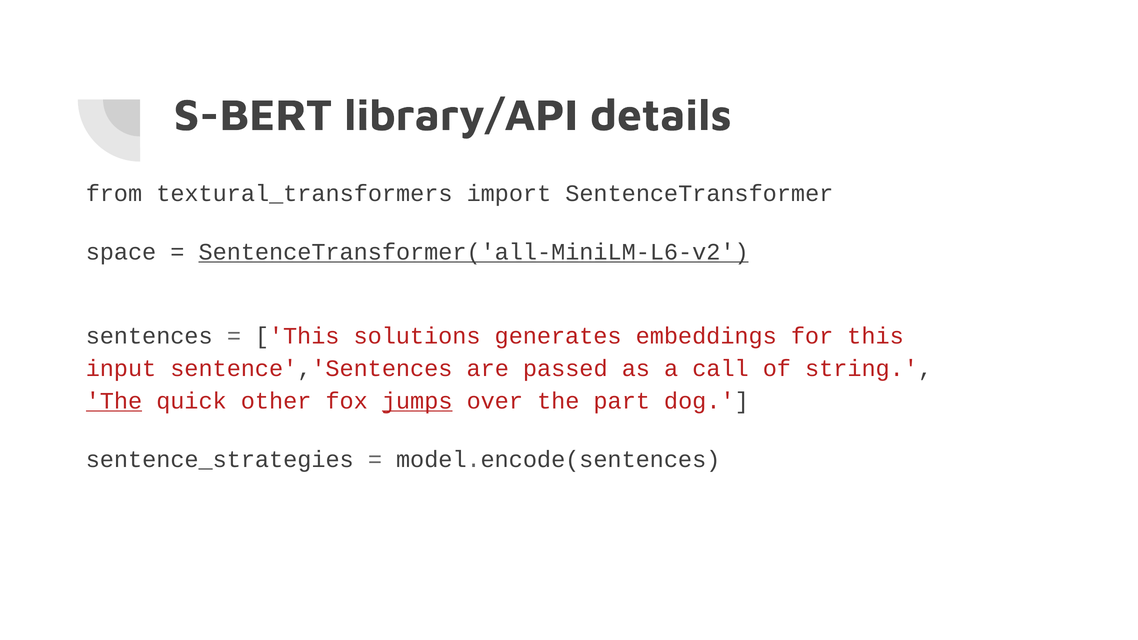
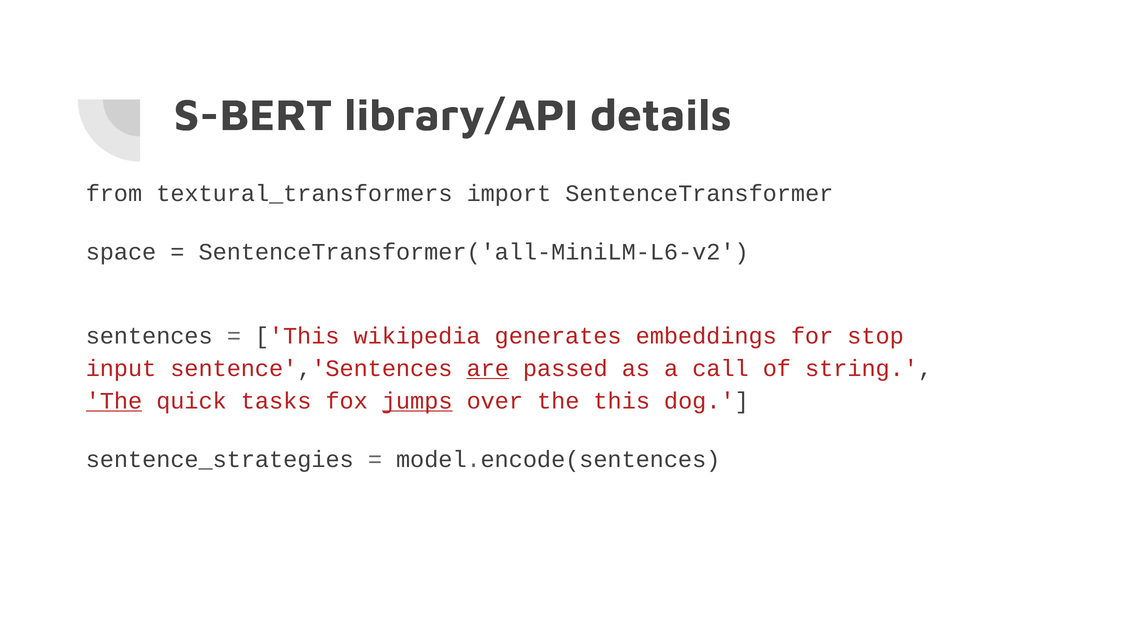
SentenceTransformer('all-MiniLM-L6-v2 underline: present -> none (474, 252)
solutions: solutions -> wikipedia (417, 336)
for this: this -> stop (876, 336)
are underline: none -> present (488, 368)
other: other -> tasks (276, 401)
the part: part -> this (622, 401)
